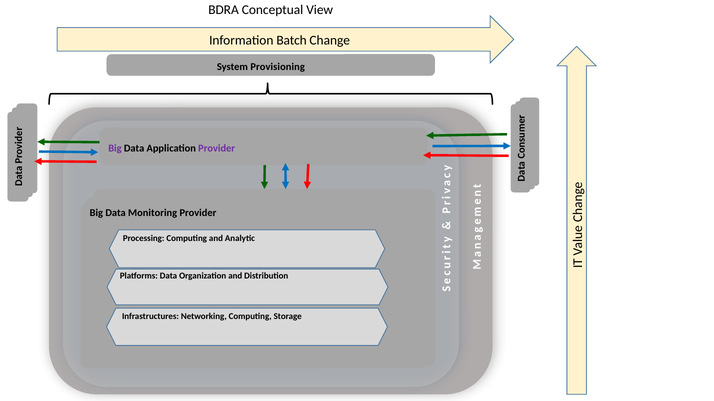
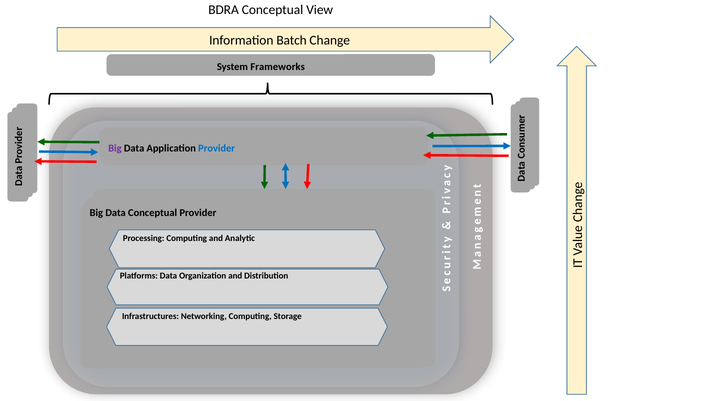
Provisioning: Provisioning -> Frameworks (278, 67)
Provider colour: purple -> blue (217, 148)
Data Monitoring: Monitoring -> Conceptual (153, 213)
